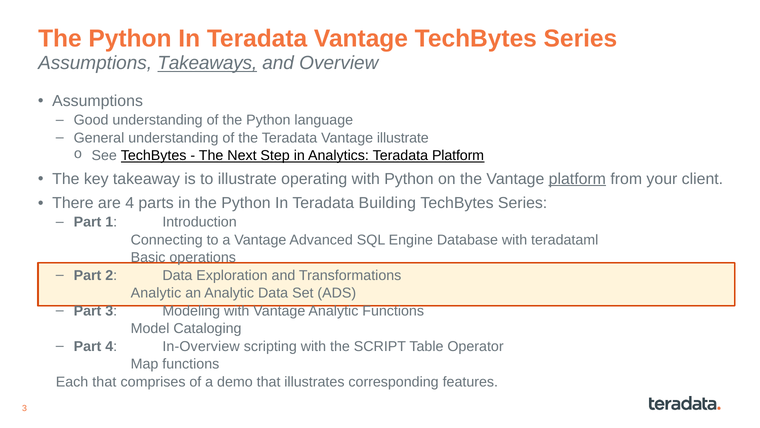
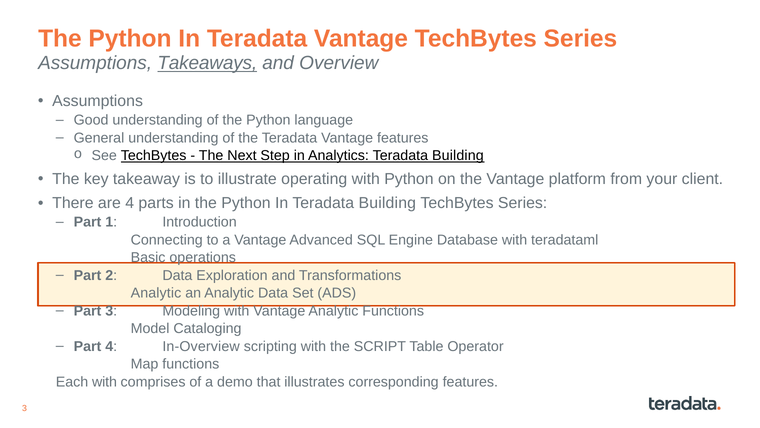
Vantage illustrate: illustrate -> features (403, 138)
Analytics Teradata Platform: Platform -> Building (458, 155)
platform underline: present -> none (577, 179)
Each that: that -> with (105, 382)
